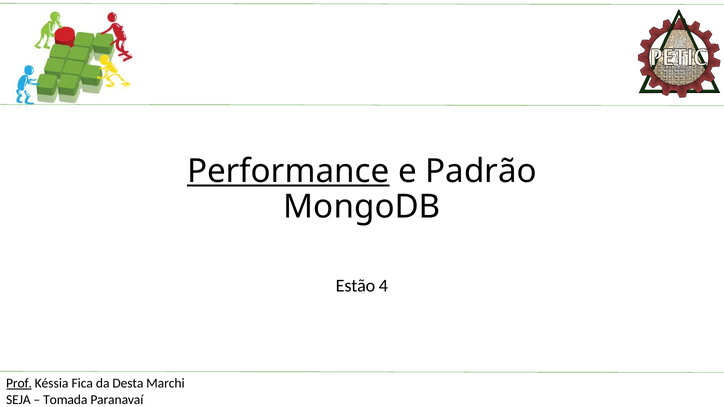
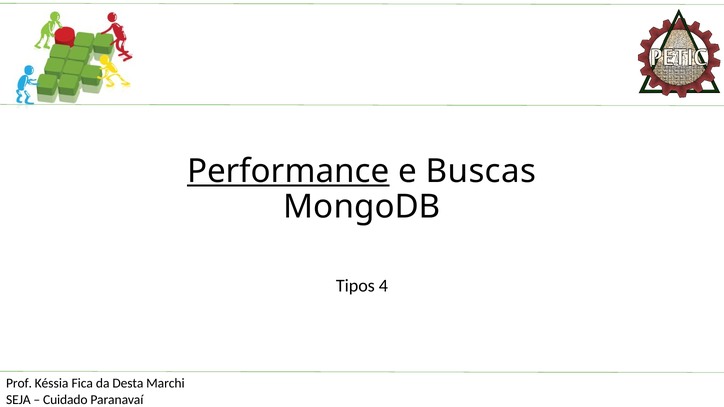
Padrão: Padrão -> Buscas (481, 171)
Estão: Estão -> Tipos (355, 286)
Prof underline: present -> none (19, 383)
Tomada: Tomada -> Cuidado (65, 400)
